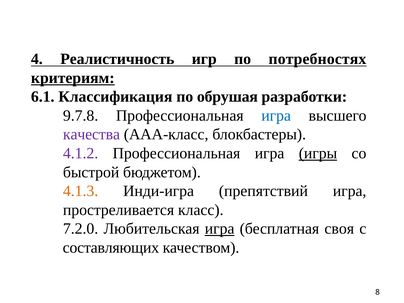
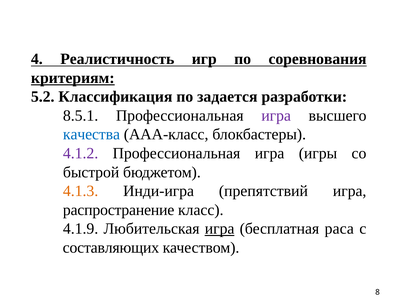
потребностях: потребностях -> соревнования (318, 59)
6.1: 6.1 -> 5.2 (43, 97)
обрушая: обрушая -> задается (227, 97)
9.7.8: 9.7.8 -> 8.5.1 (81, 116)
игра colour: blue -> purple (276, 116)
качества colour: purple -> blue (91, 134)
игры underline: present -> none (318, 153)
простреливается: простреливается -> распространение (119, 210)
7.2.0: 7.2.0 -> 4.1.9 (81, 229)
своя: своя -> раса (339, 229)
